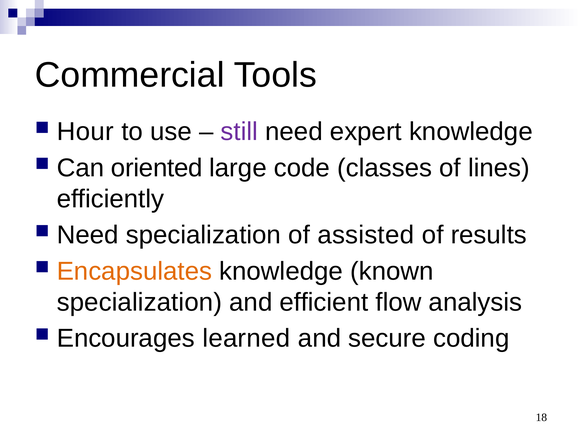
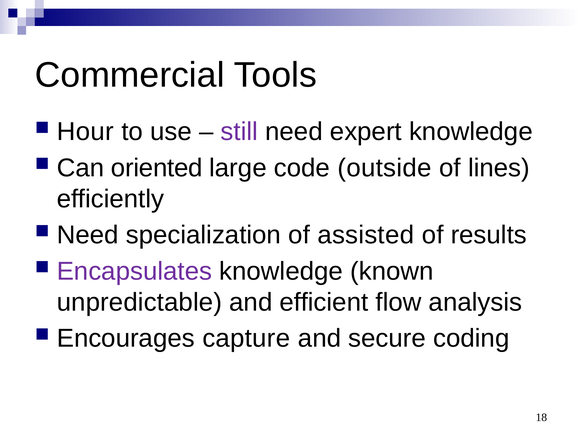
classes: classes -> outside (385, 168)
Encapsulates colour: orange -> purple (134, 272)
specialization: specialization -> unpredictable (139, 303)
learned: learned -> capture (246, 339)
